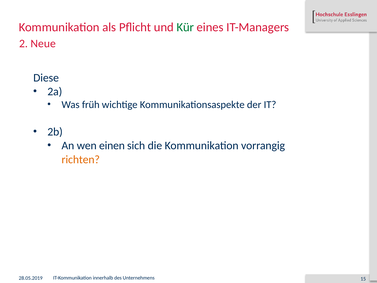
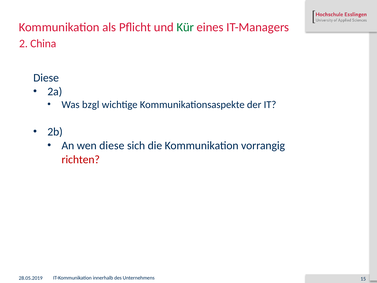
Neue: Neue -> China (43, 43)
früh: früh -> bzgl (91, 105)
wen einen: einen -> diese (112, 146)
richten colour: orange -> red (81, 159)
